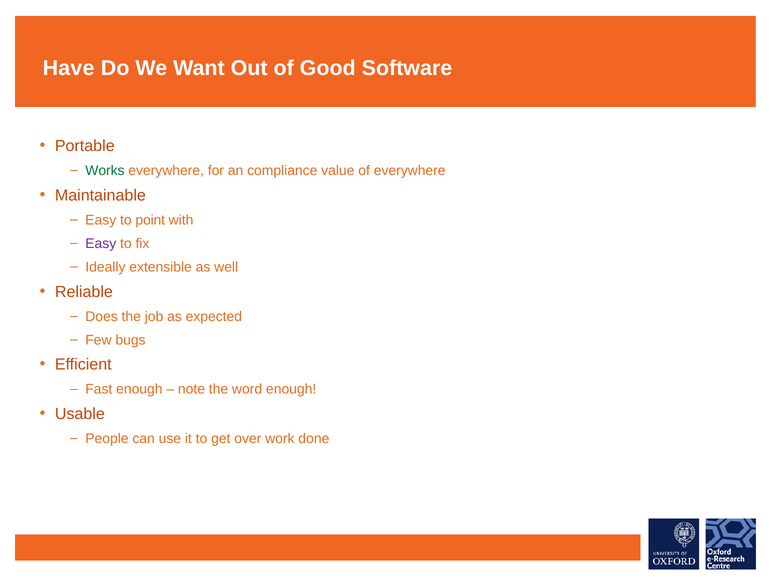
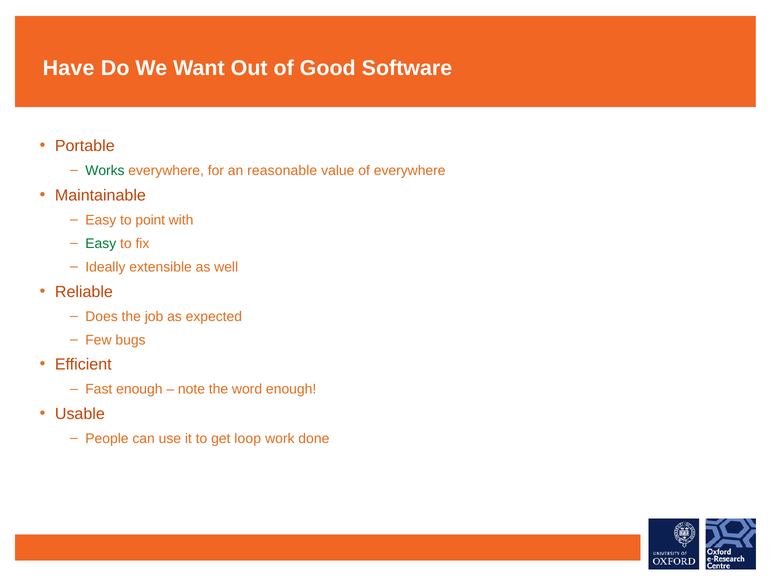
compliance: compliance -> reasonable (282, 170)
Easy colour: purple -> green (101, 243)
over: over -> loop (248, 438)
